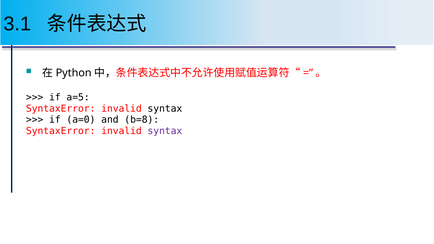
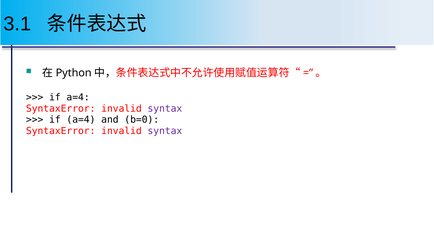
a=5: a=5 -> a=4 (78, 97)
syntax colour: black -> purple (165, 109)
a=0: a=0 -> a=4 (81, 120)
b=8: b=8 -> b=0 (142, 120)
